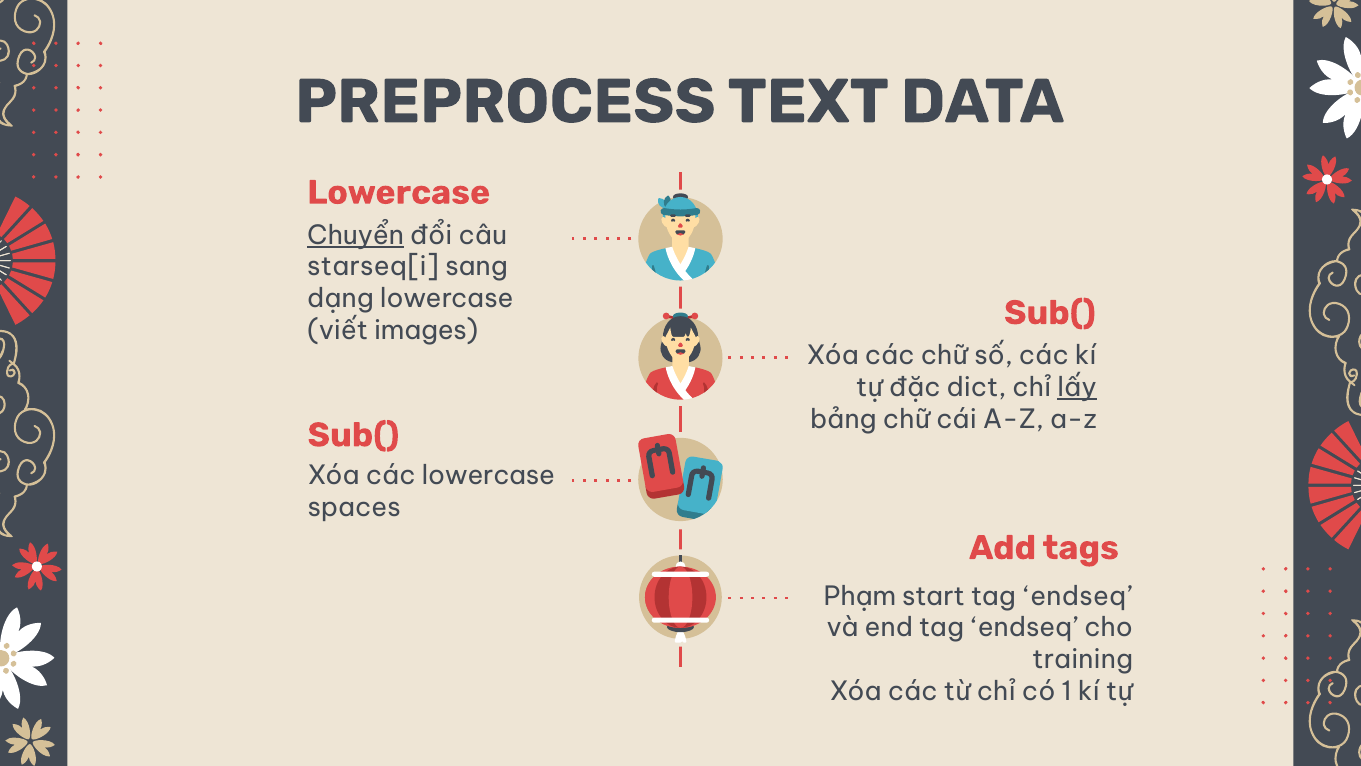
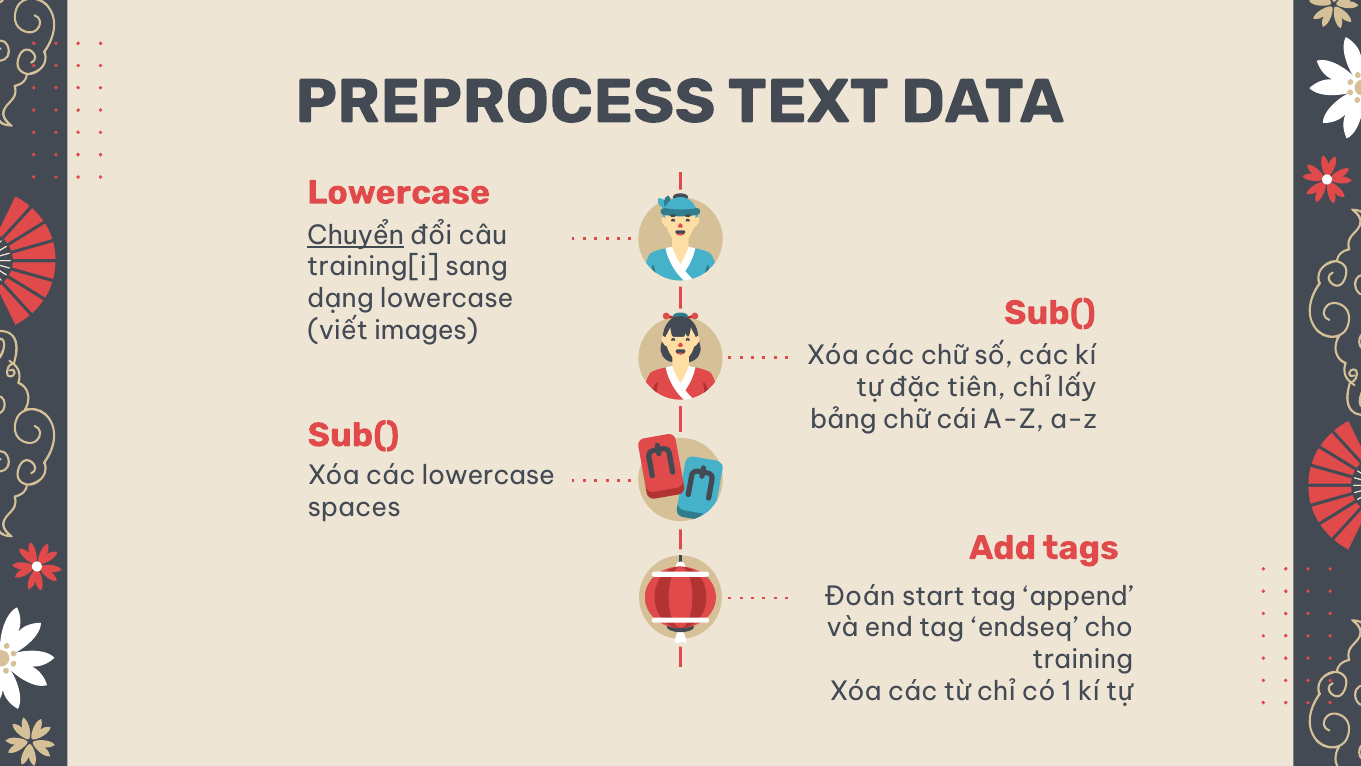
starseq[i: starseq[i -> training[i (373, 267)
dict: dict -> tiên (976, 387)
lấy underline: present -> none (1077, 387)
Phạm: Phạm -> Đoán (860, 596)
start tag endseq: endseq -> append (1078, 596)
